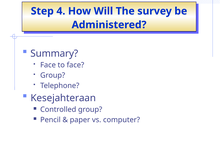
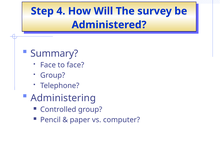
Kesejahteraan: Kesejahteraan -> Administering (63, 98)
